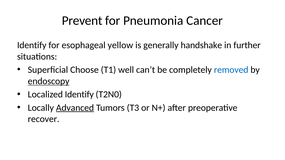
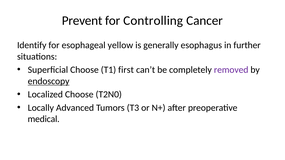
Pneumonia: Pneumonia -> Controlling (153, 21)
handshake: handshake -> esophagus (201, 45)
well: well -> first (126, 70)
removed colour: blue -> purple (231, 70)
Localized Identify: Identify -> Choose (79, 95)
Advanced underline: present -> none (75, 108)
recover: recover -> medical (44, 119)
